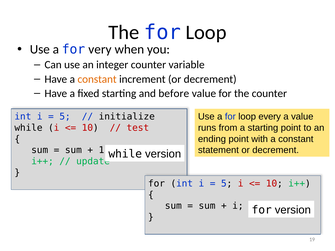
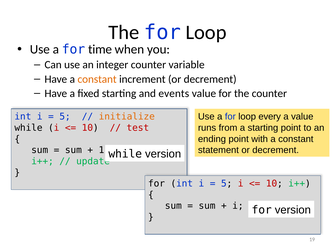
very: very -> time (100, 49)
before: before -> events (174, 93)
initialize colour: black -> orange (127, 117)
